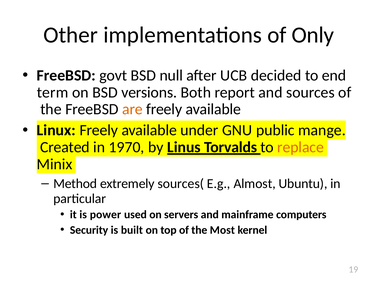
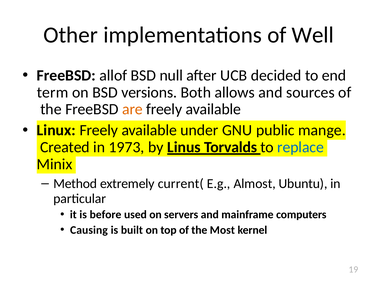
Only: Only -> Well (313, 35)
govt: govt -> allof (113, 75)
report: report -> allows (235, 92)
1970: 1970 -> 1973 (126, 147)
replace colour: orange -> blue (300, 147)
sources(: sources( -> current( (181, 184)
power: power -> before (106, 214)
Security: Security -> Causing (89, 230)
